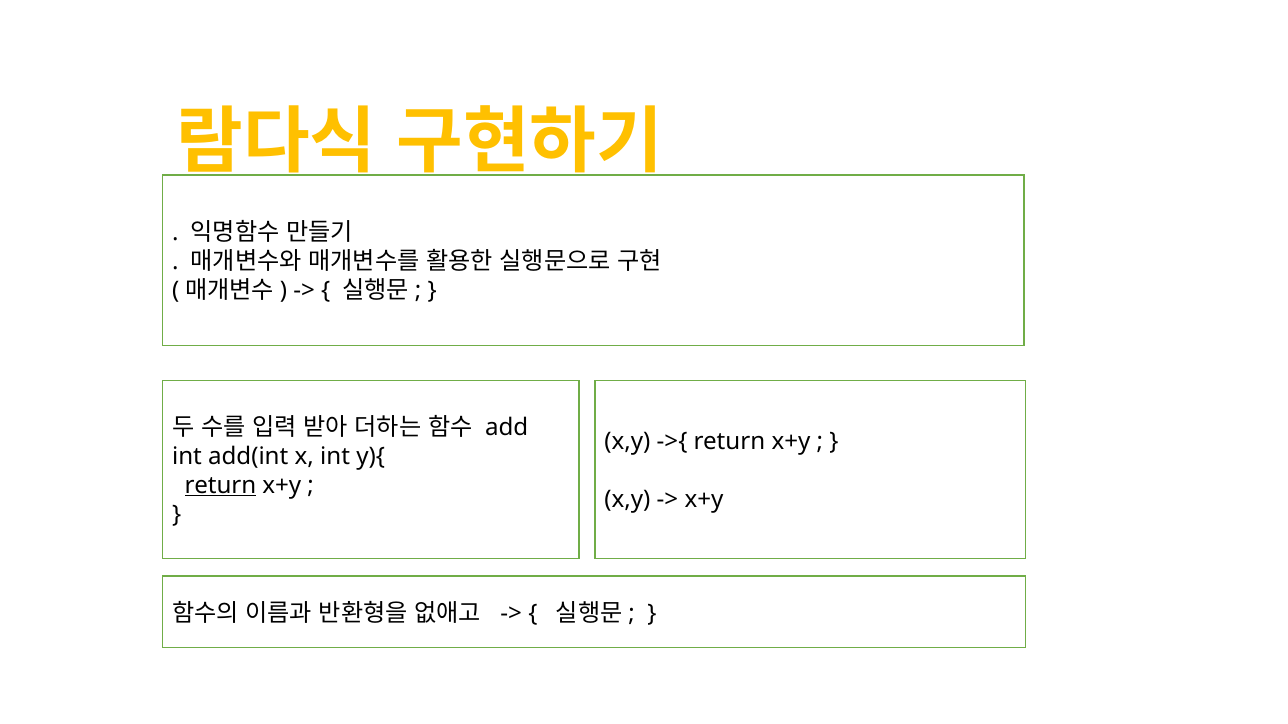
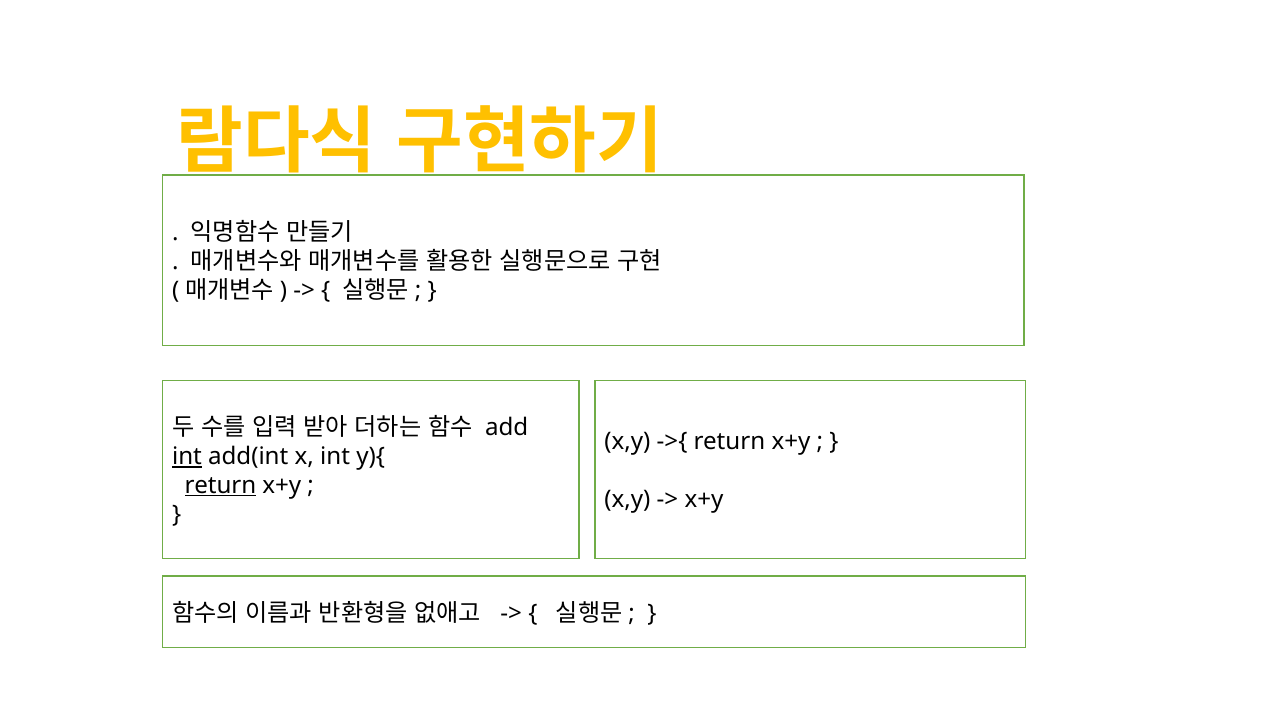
int underline: none -> present (187, 457)
